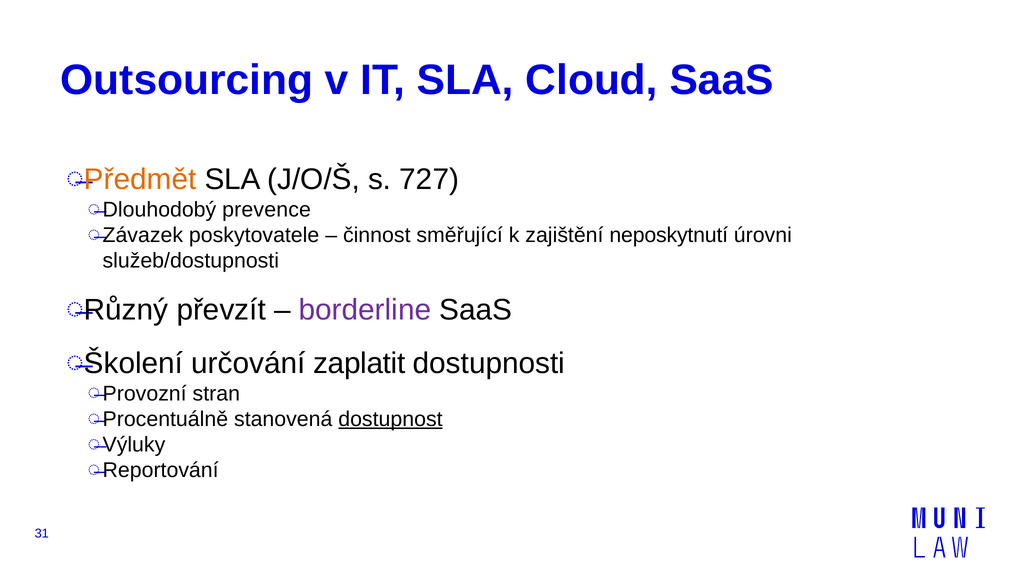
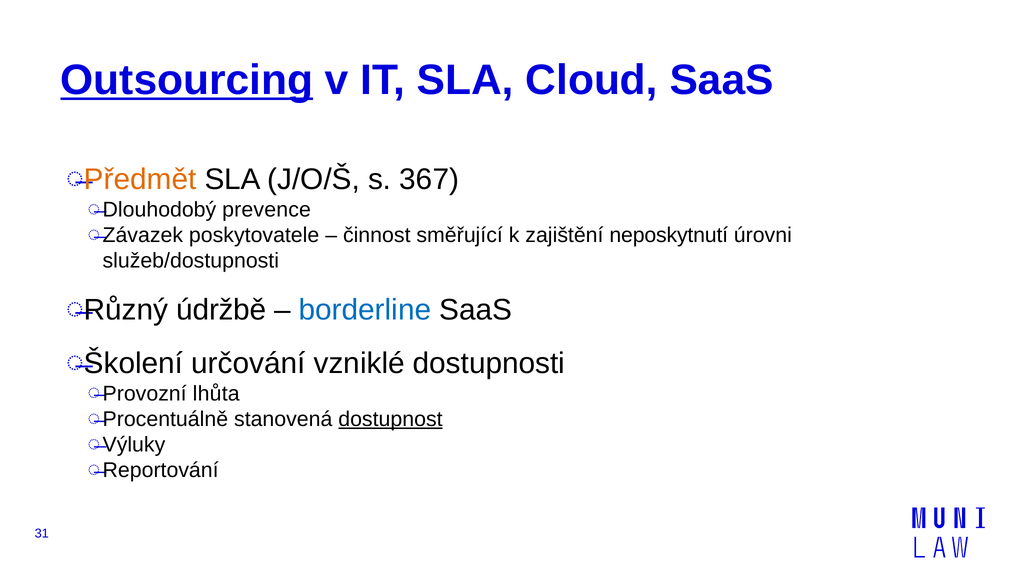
Outsourcing underline: none -> present (187, 80)
727: 727 -> 367 (429, 180)
převzít: převzít -> údržbě (221, 310)
borderline colour: purple -> blue (365, 310)
zaplatit: zaplatit -> vzniklé (359, 363)
stran: stran -> lhůta (216, 394)
